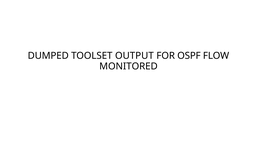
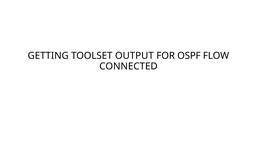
DUMPED: DUMPED -> GETTING (48, 56)
MONITORED: MONITORED -> CONNECTED (128, 66)
